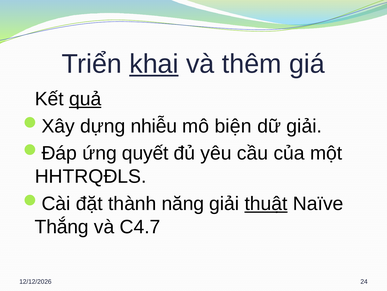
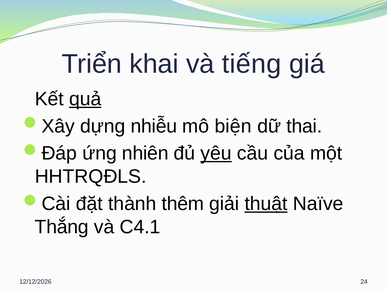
khai underline: present -> none (154, 64)
thêm: thêm -> tiếng (252, 64)
dữ giải: giải -> thai (304, 126)
quyết: quyết -> nhiên (145, 153)
yêu underline: none -> present (216, 153)
năng: năng -> thêm (183, 203)
C4.7: C4.7 -> C4.1 (140, 226)
